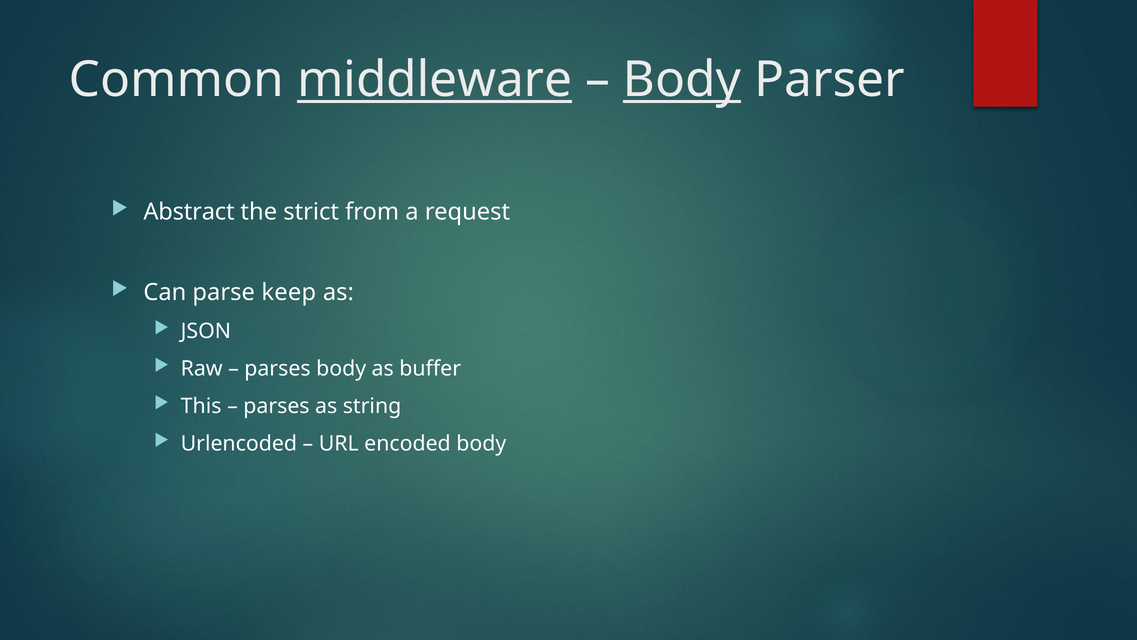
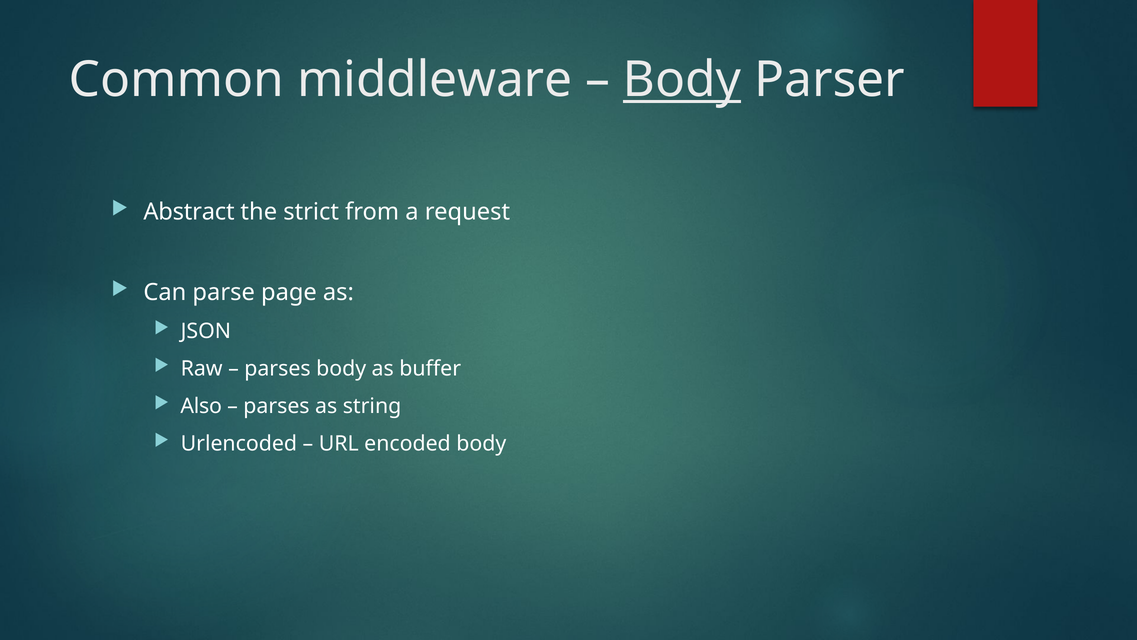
middleware underline: present -> none (435, 80)
keep: keep -> page (289, 292)
This: This -> Also (201, 406)
